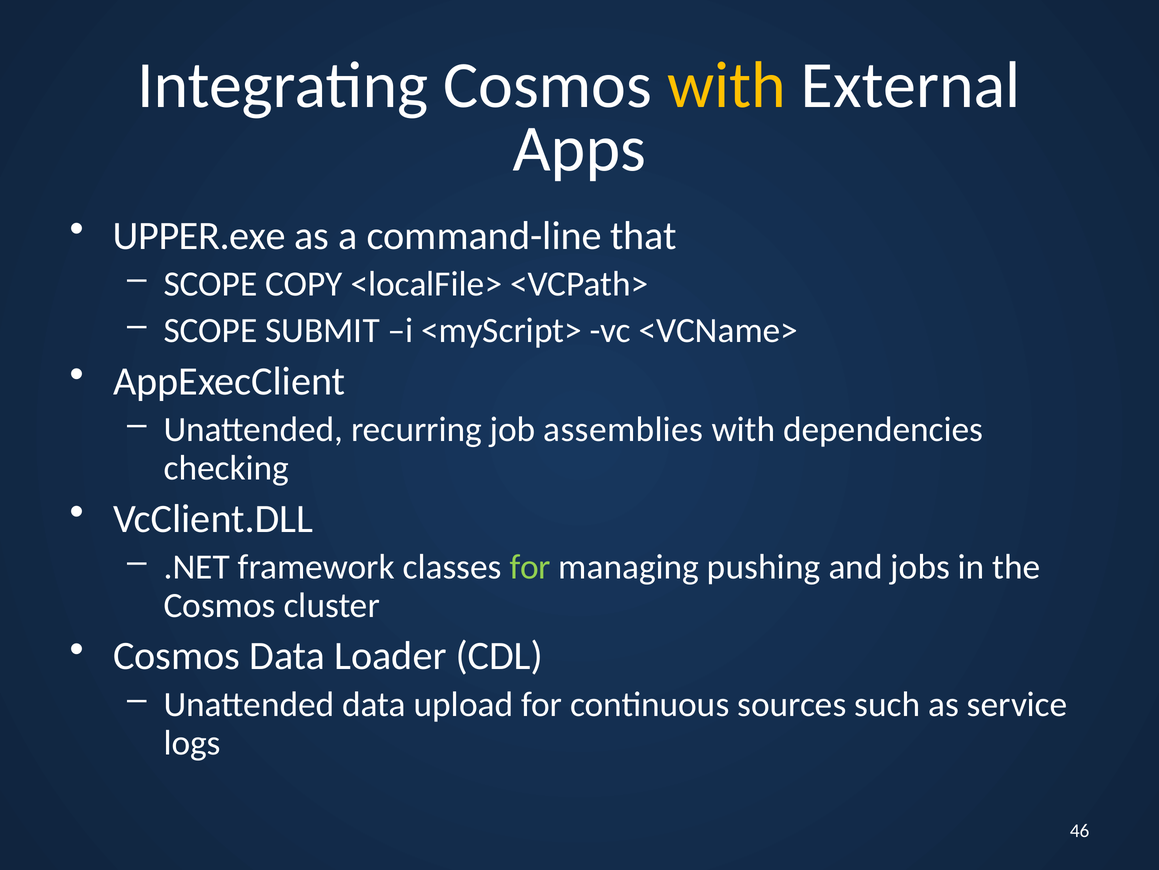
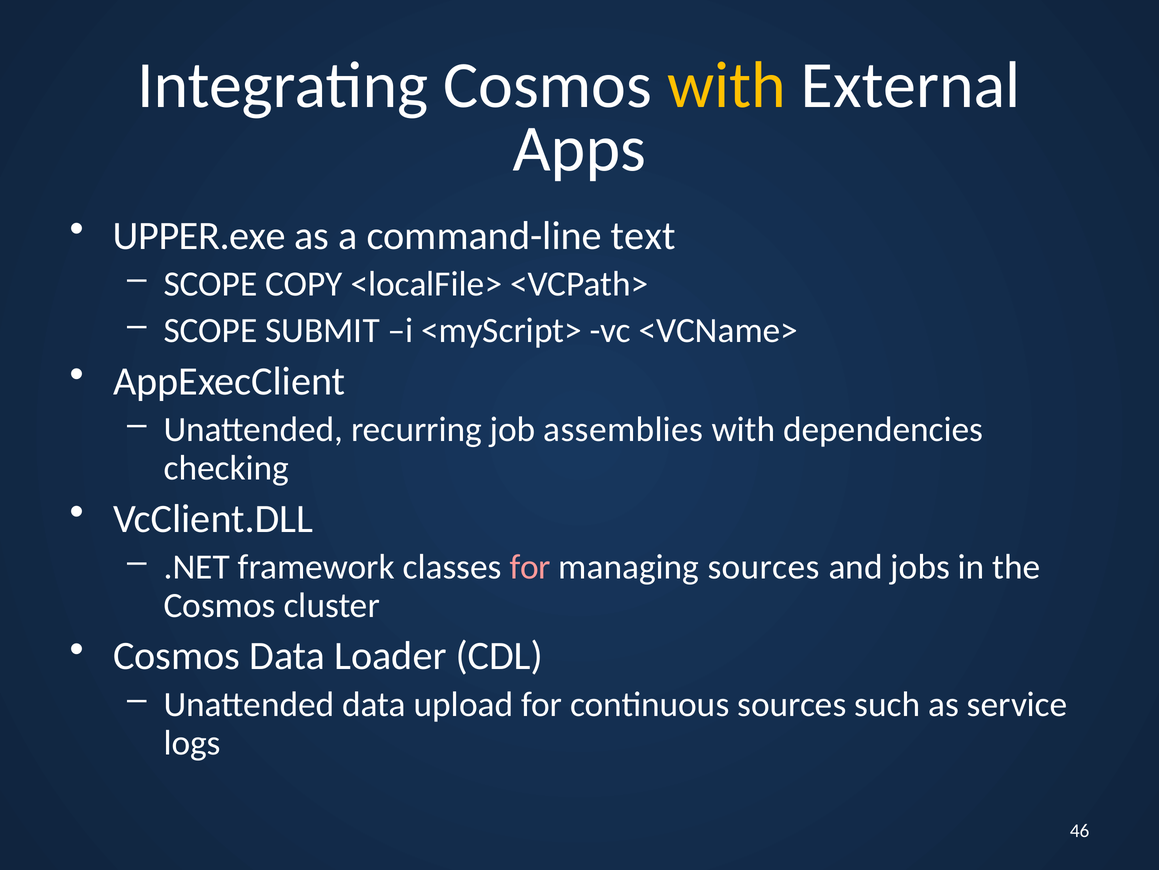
that: that -> text (643, 236)
for colour: light green -> pink (530, 567)
managing pushing: pushing -> sources (764, 567)
